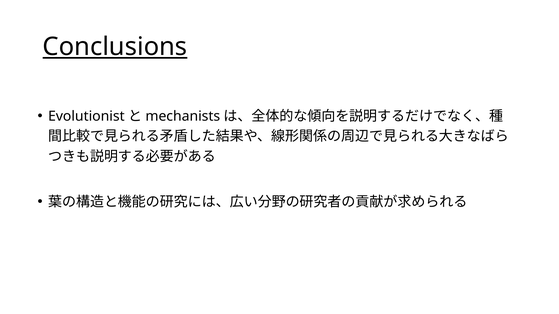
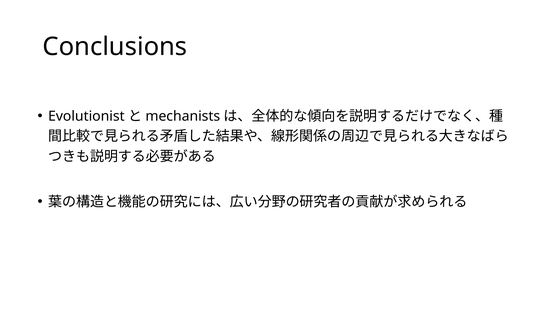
Conclusions underline: present -> none (115, 47)
